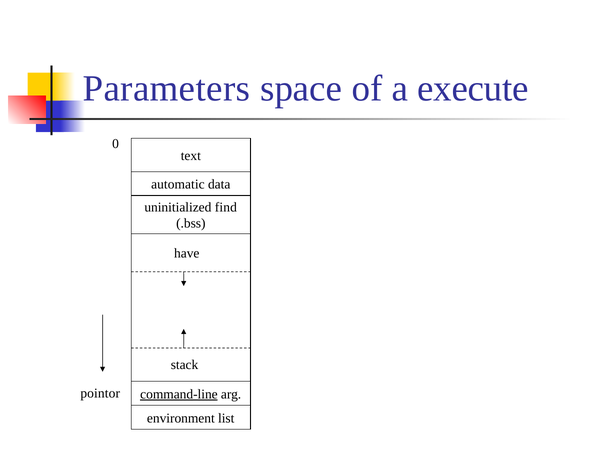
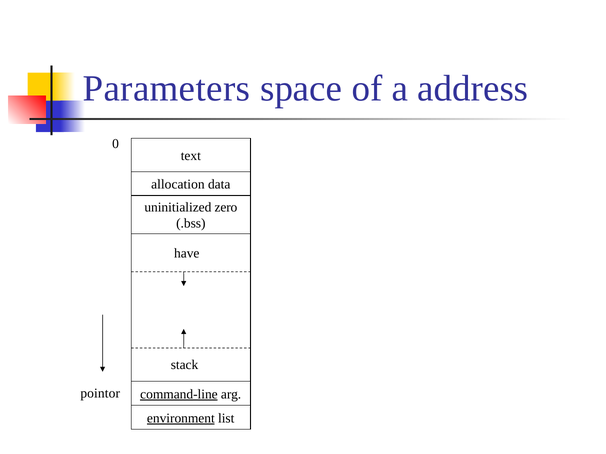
execute: execute -> address (473, 88)
automatic: automatic -> allocation (178, 185)
find: find -> zero (226, 208)
environment underline: none -> present (181, 419)
